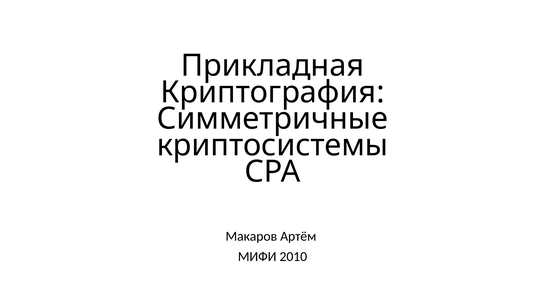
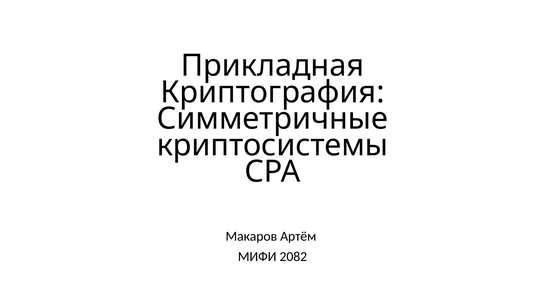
2010: 2010 -> 2082 (293, 256)
